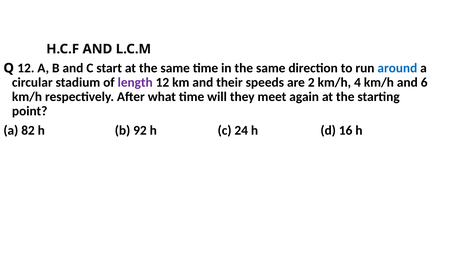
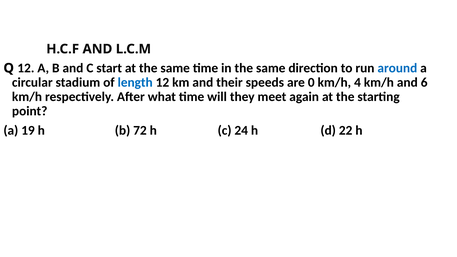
length colour: purple -> blue (135, 82)
2: 2 -> 0 (311, 82)
82: 82 -> 19 (28, 130)
92: 92 -> 72 (140, 130)
16: 16 -> 22 (346, 130)
